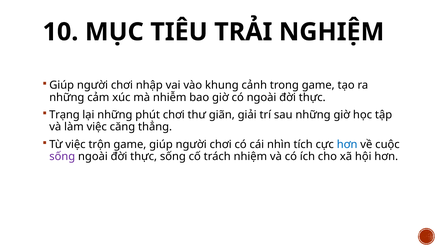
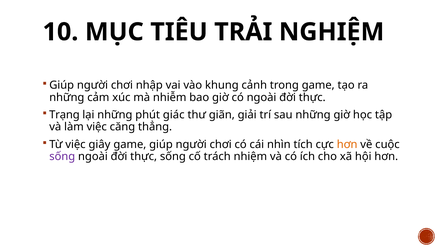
phút chơi: chơi -> giác (174, 115)
trộn: trộn -> giây (99, 145)
hơn colour: blue -> orange (347, 145)
